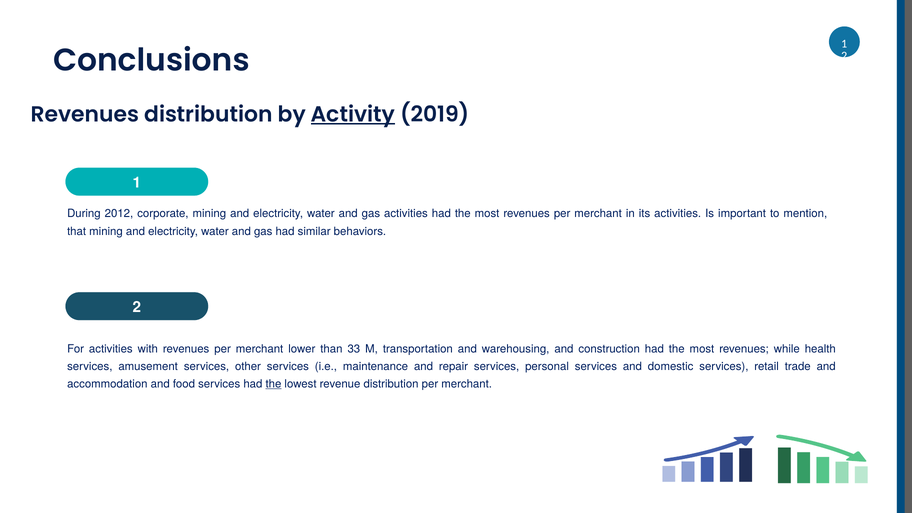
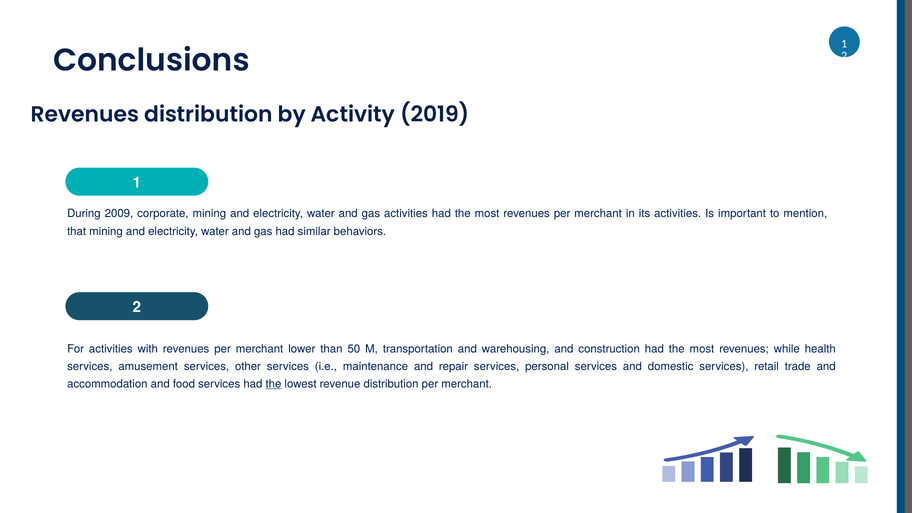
Activity underline: present -> none (353, 114)
2012: 2012 -> 2009 (119, 214)
33: 33 -> 50 (354, 349)
